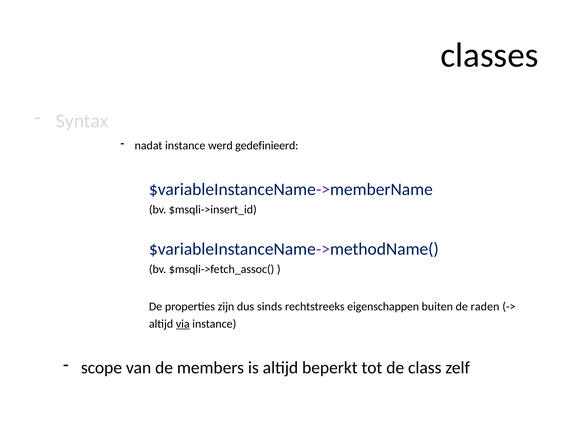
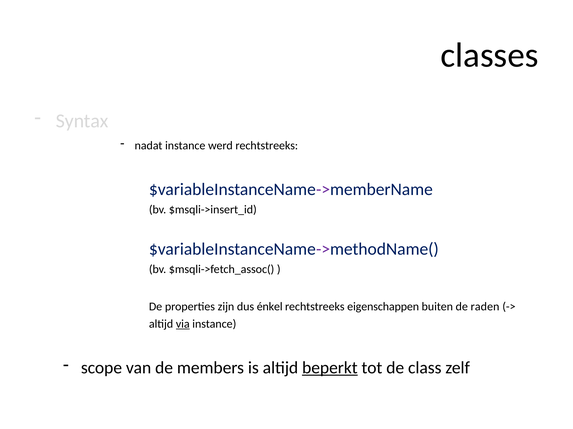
werd gedefinieerd: gedefinieerd -> rechtstreeks (267, 146)
sinds: sinds -> énkel (270, 307)
beperkt underline: none -> present (330, 368)
